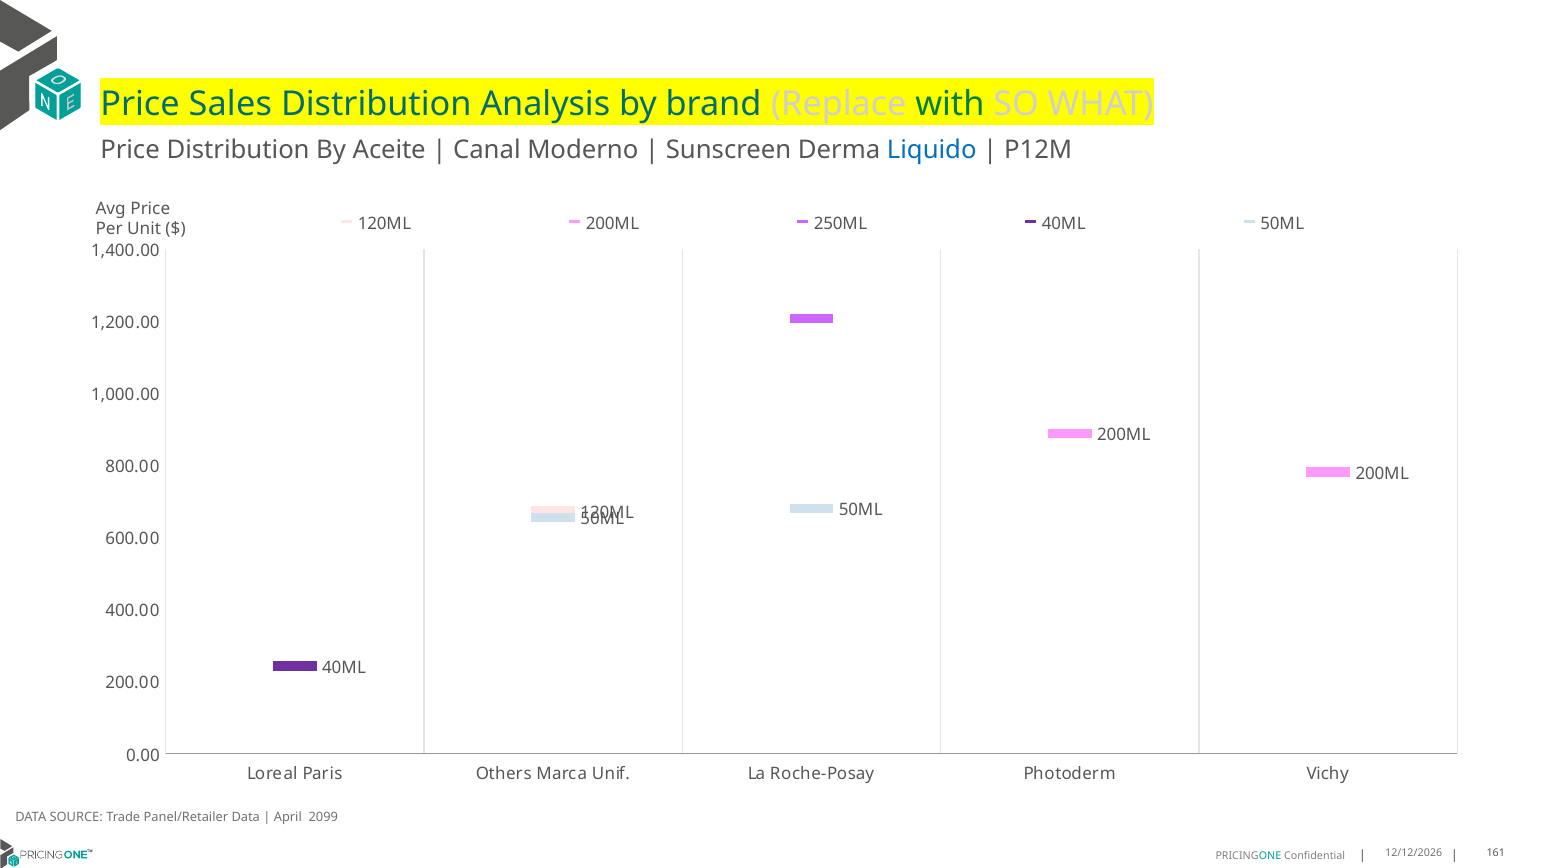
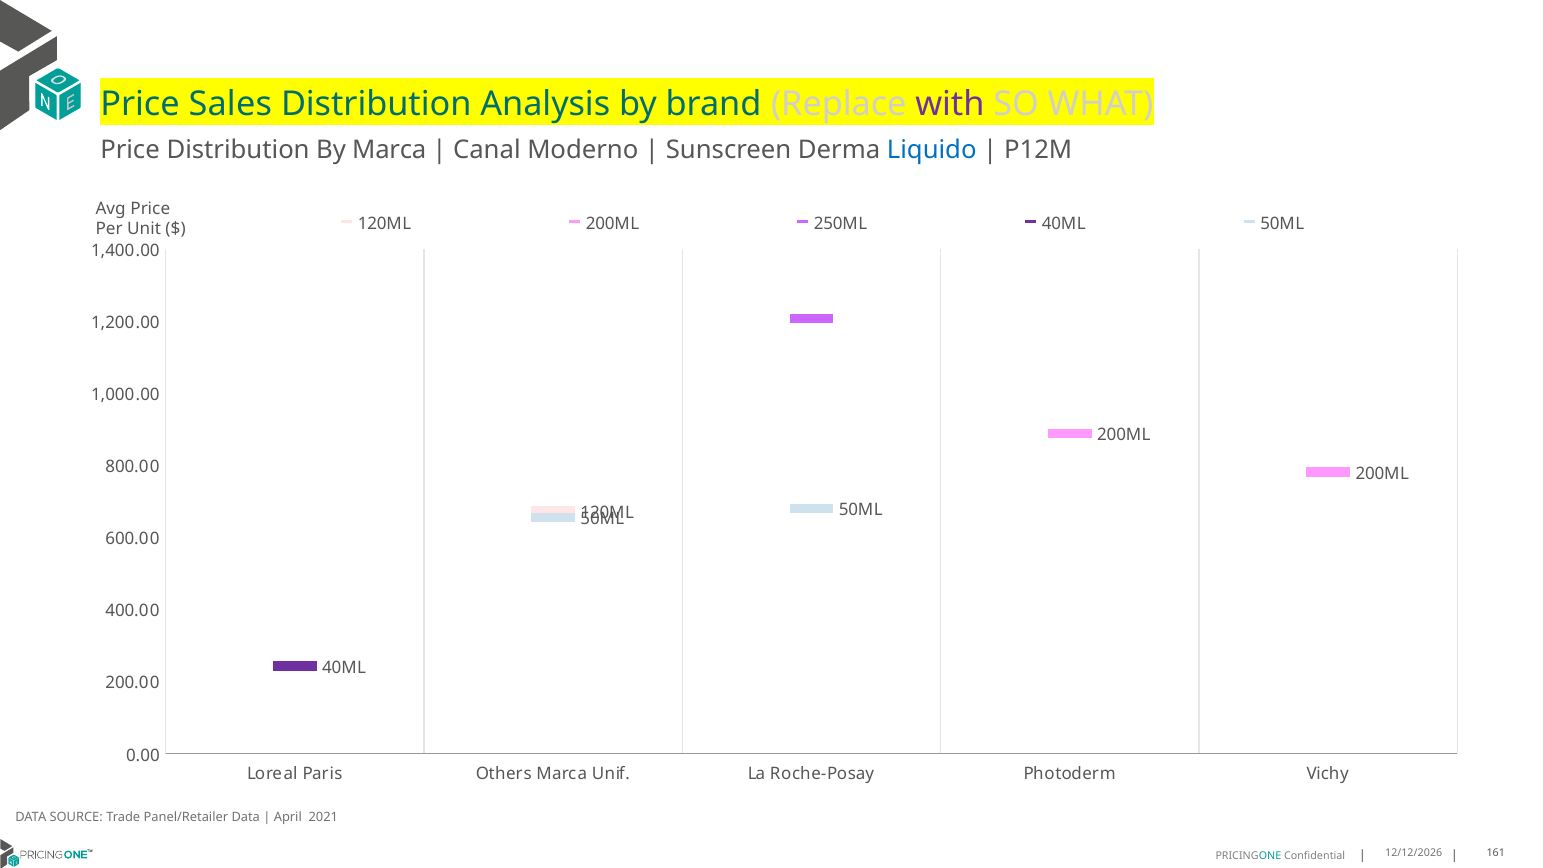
with colour: green -> purple (950, 104)
By Aceite: Aceite -> Marca (389, 150)
2099: 2099 -> 2021 (323, 817)
